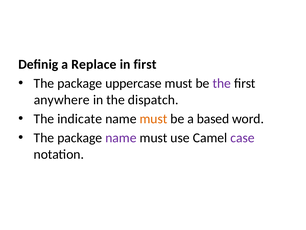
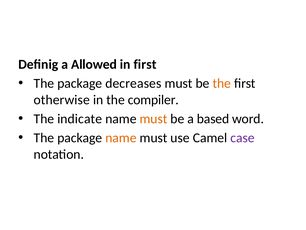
Replace: Replace -> Allowed (94, 64)
uppercase: uppercase -> decreases (133, 83)
the colour: purple -> orange (222, 83)
anywhere: anywhere -> otherwise (62, 100)
dispatch: dispatch -> compiler (153, 100)
name colour: purple -> orange (121, 138)
